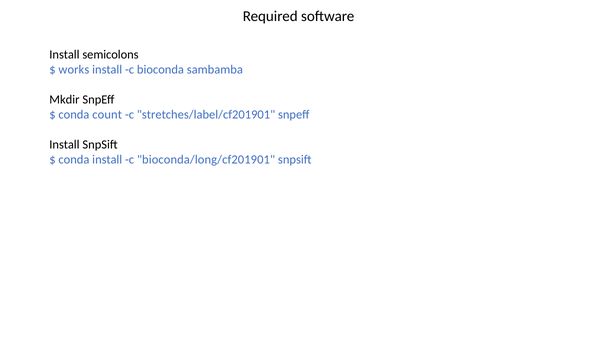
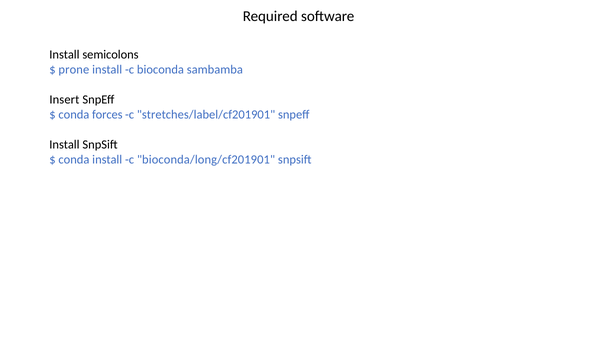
works: works -> prone (74, 70)
Mkdir: Mkdir -> Insert (64, 100)
count: count -> forces (107, 115)
